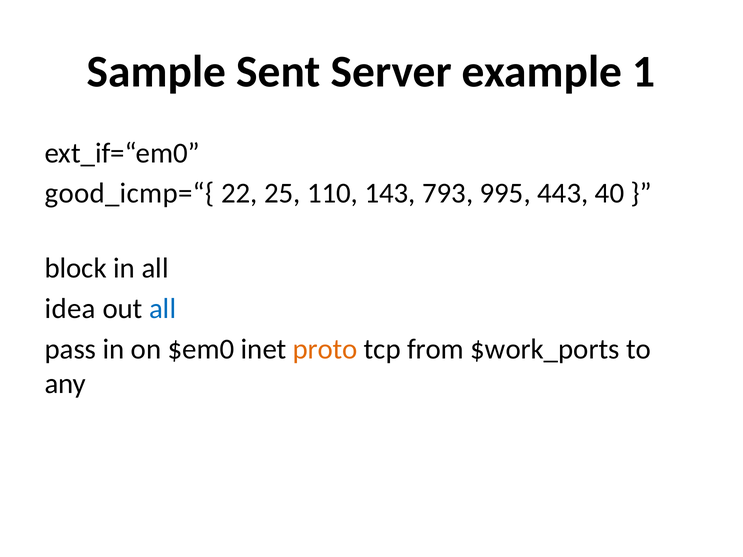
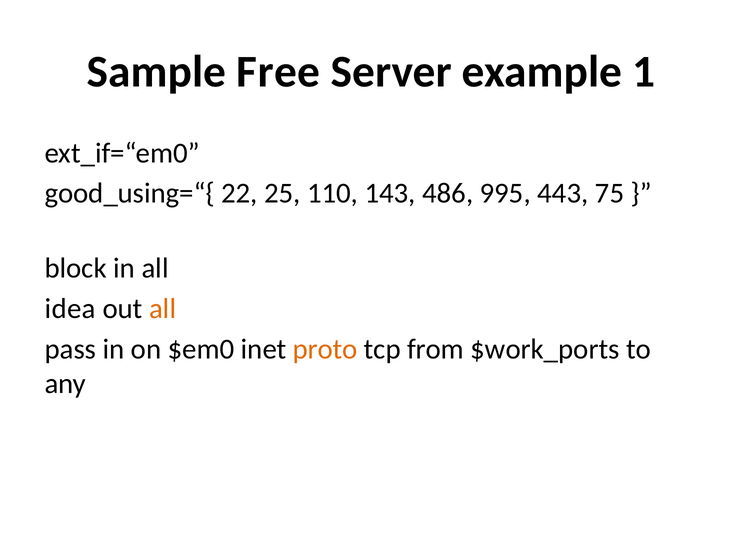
Sent: Sent -> Free (278, 72)
good_icmp=“{: good_icmp=“{ -> good_using=“{ (130, 193)
793: 793 -> 486 (448, 193)
40: 40 -> 75 (609, 193)
all colour: blue -> orange (163, 309)
